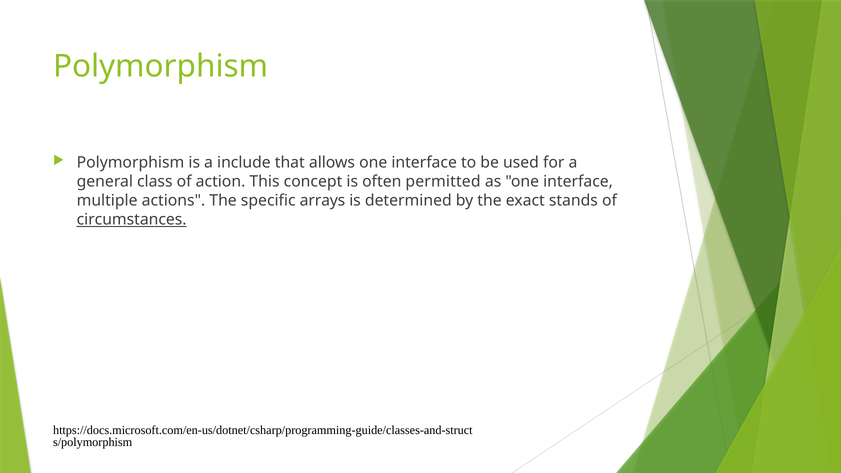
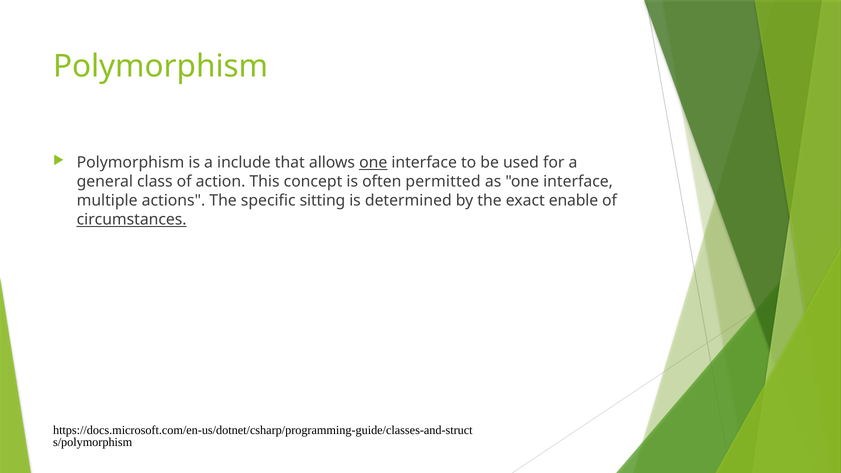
one underline: none -> present (373, 163)
arrays: arrays -> sitting (322, 201)
stands: stands -> enable (573, 201)
